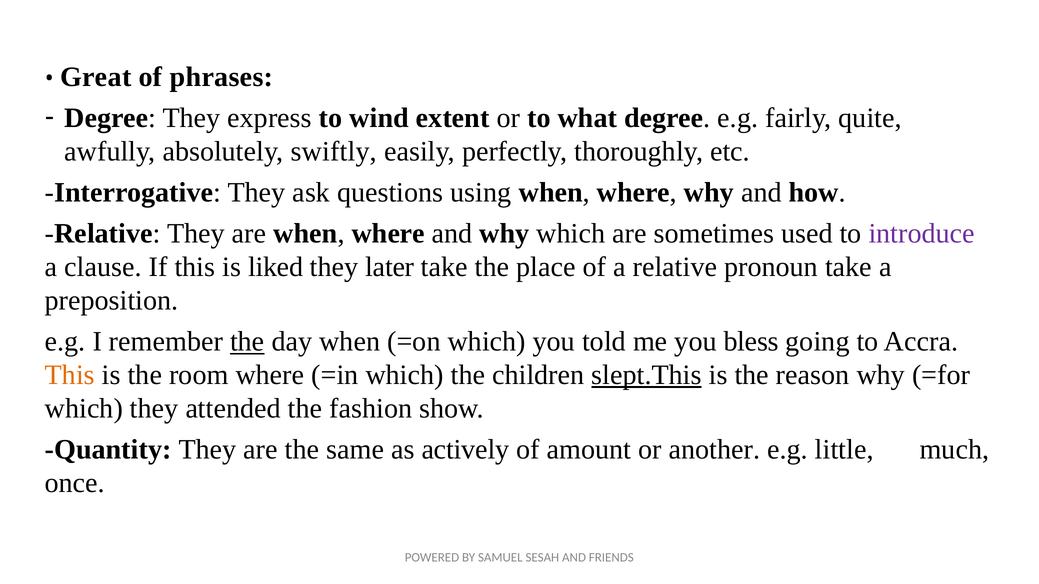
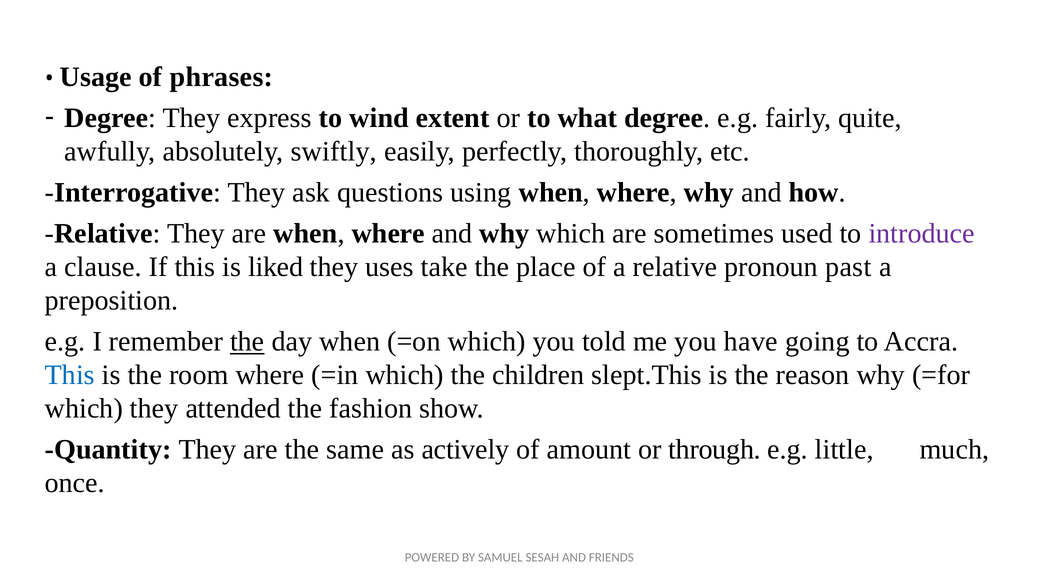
Great: Great -> Usage (96, 77)
later: later -> uses (390, 267)
pronoun take: take -> past (848, 267)
bless: bless -> have (751, 342)
This colour: orange -> blue (70, 375)
slept.This underline: present -> none (647, 375)
another: another -> through (715, 450)
